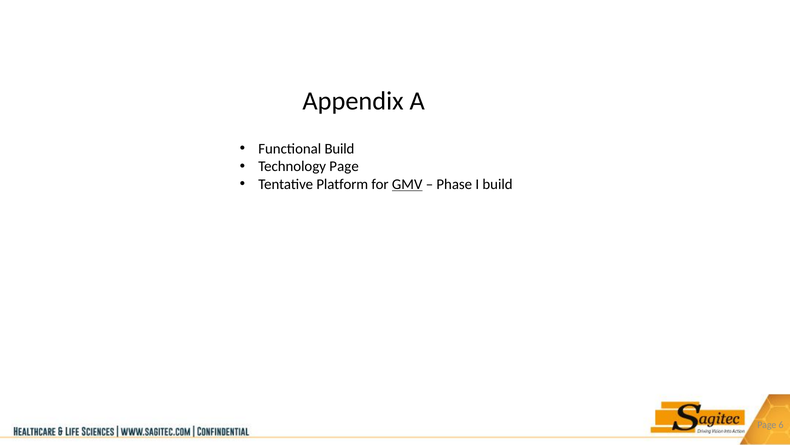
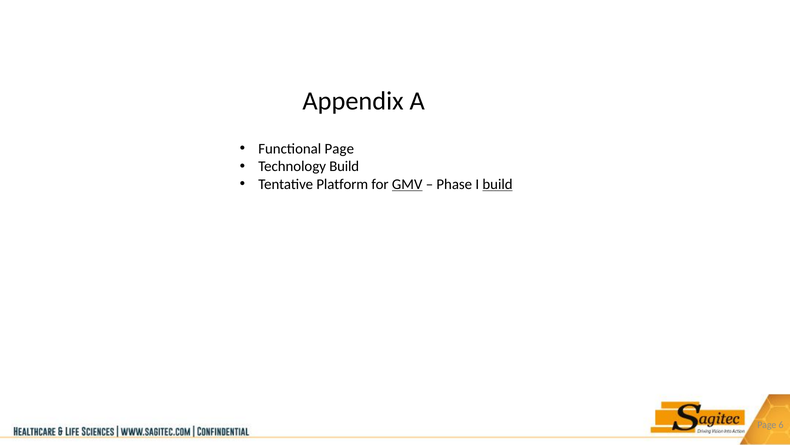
Functional Build: Build -> Page (339, 149)
Technology Page: Page -> Build (344, 166)
build underline: none -> present (498, 184)
